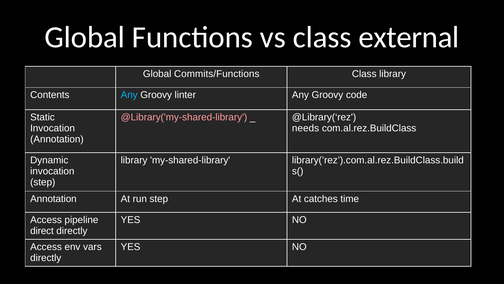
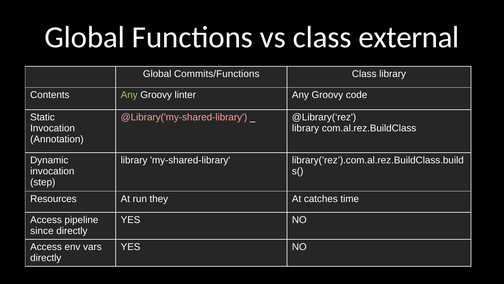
Any colour: light blue -> light green (129, 95)
needs: needs -> library (306, 128)
Annotation: Annotation -> Resources (53, 198)
run step: step -> they (159, 198)
direct: direct -> since (42, 231)
